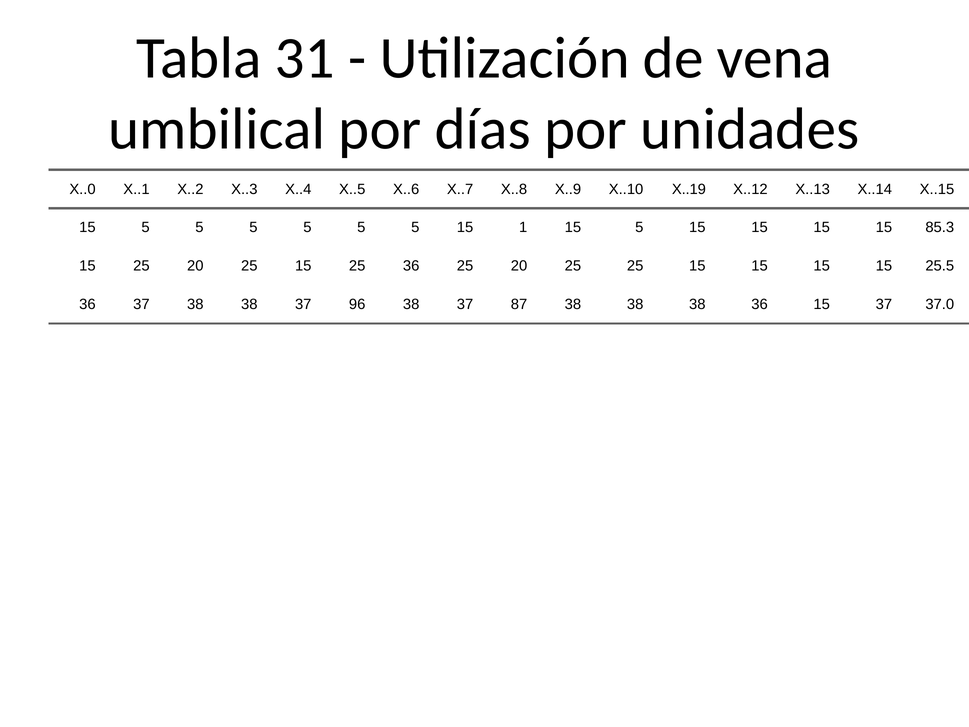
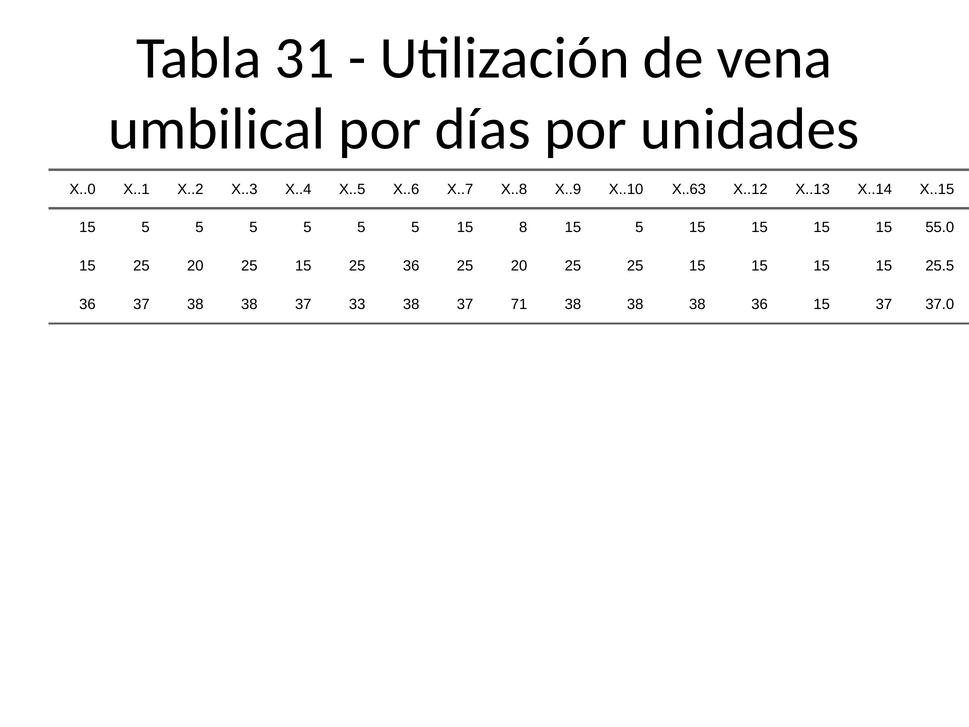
X..10 X..19: X..19 -> X..63 (689, 189)
1: 1 -> 8 (523, 228)
85.3: 85.3 -> 55.0 (940, 228)
96: 96 -> 33 (357, 304)
87: 87 -> 71 (519, 304)
